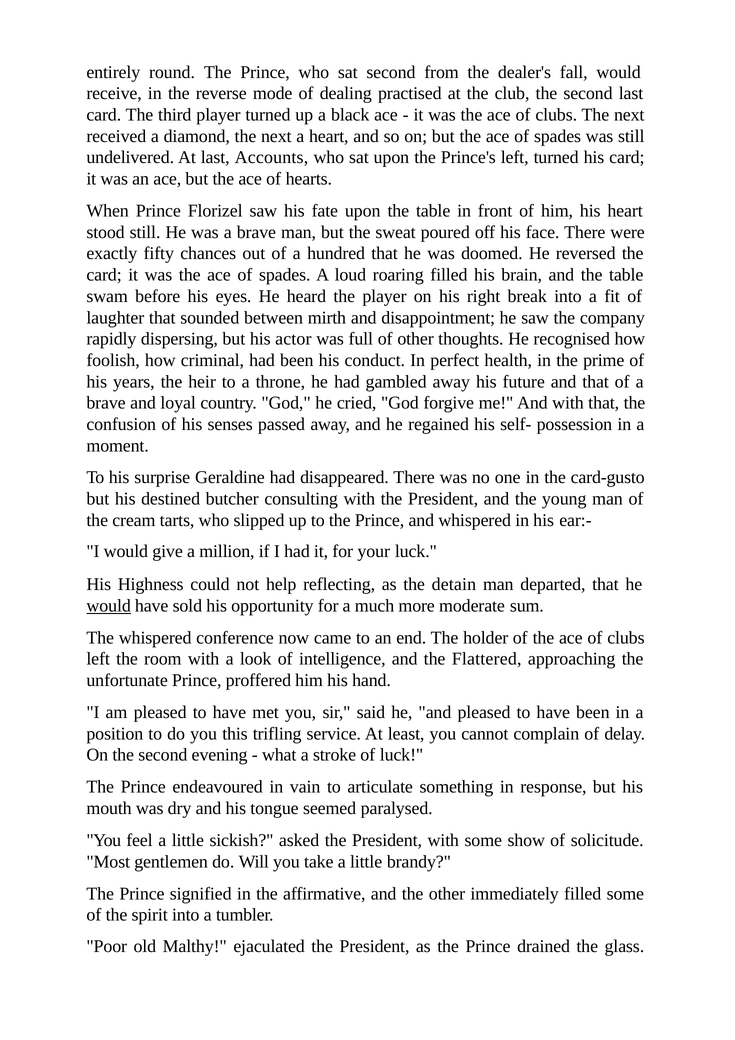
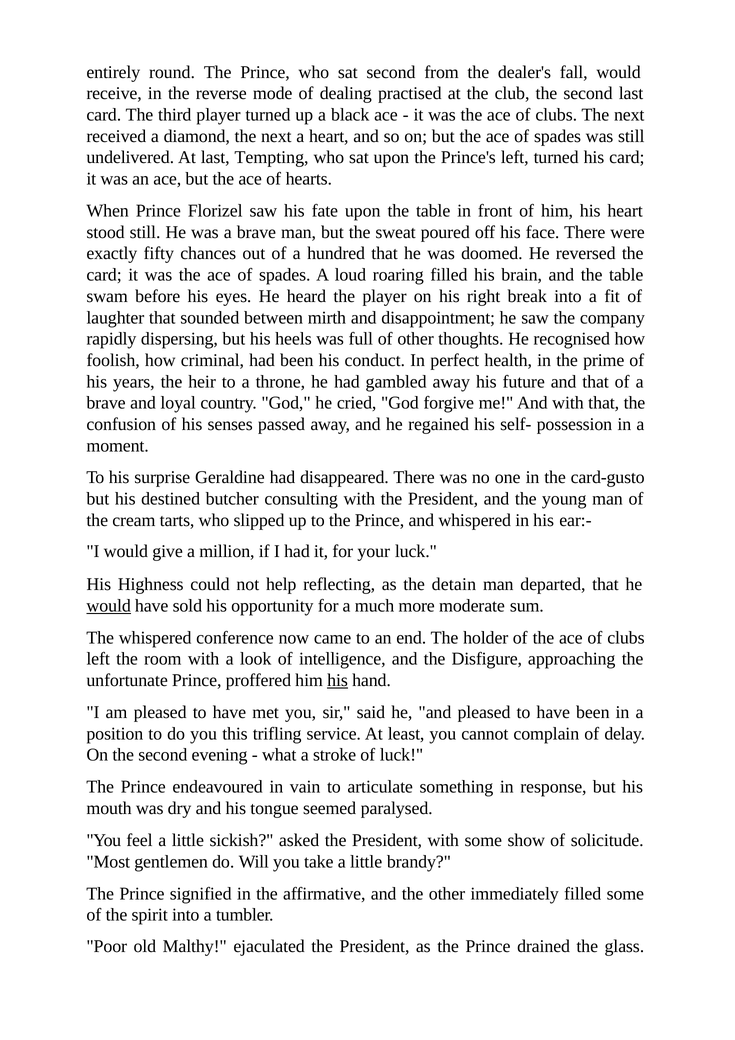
Accounts: Accounts -> Tempting (272, 158)
actor: actor -> heels (293, 339)
Flattered: Flattered -> Disfigure (487, 659)
his underline: none -> present (338, 680)
